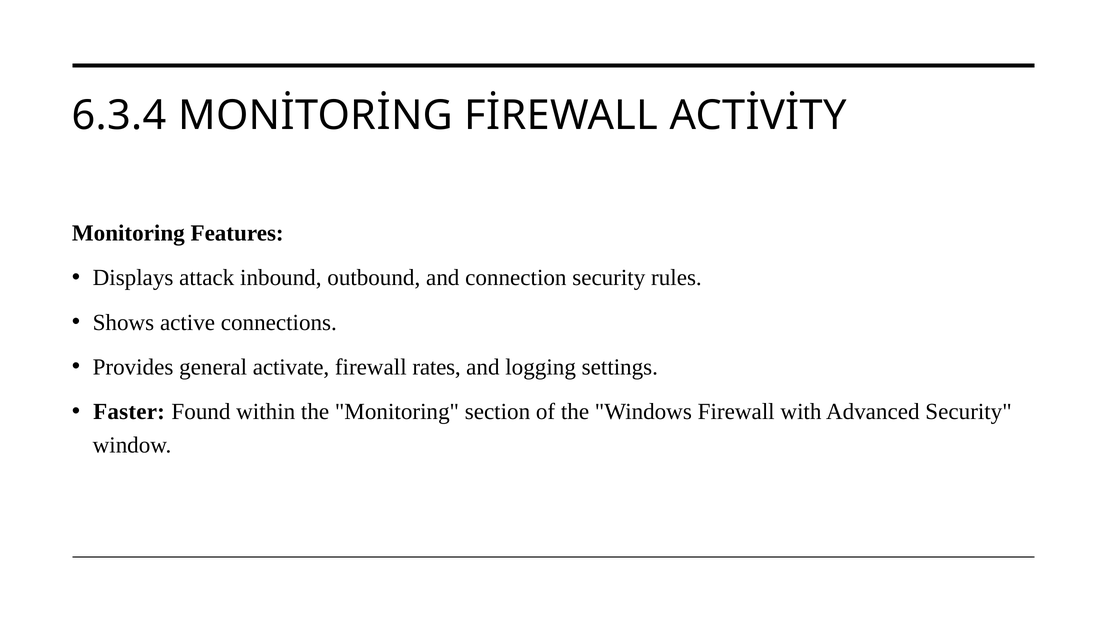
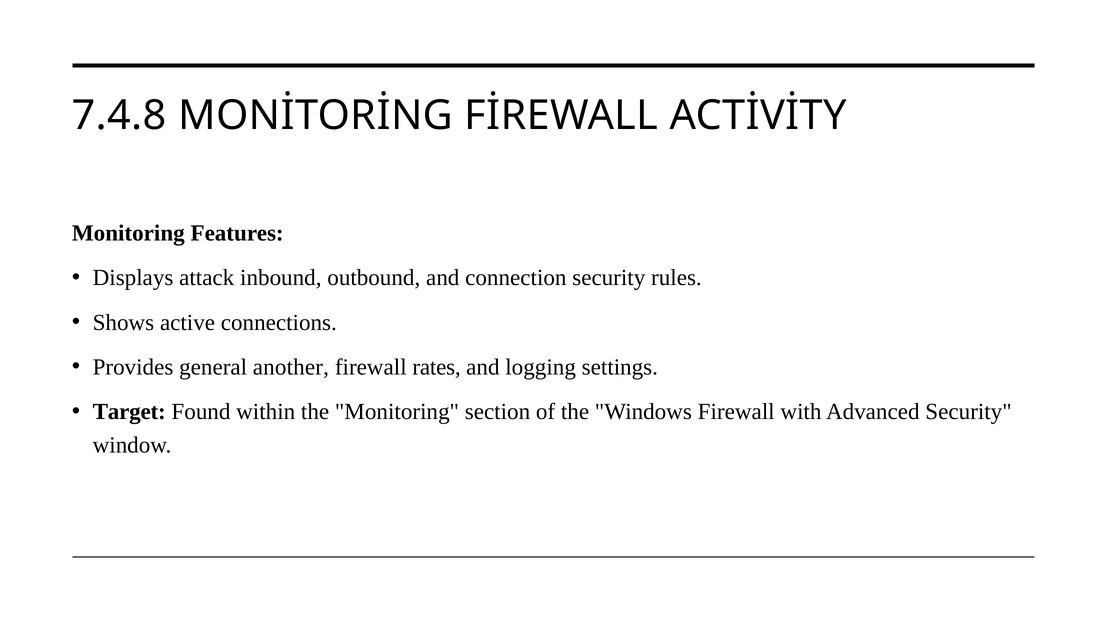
6.3.4: 6.3.4 -> 7.4.8 (119, 116)
activate: activate -> another (291, 368)
Faster: Faster -> Target (129, 412)
